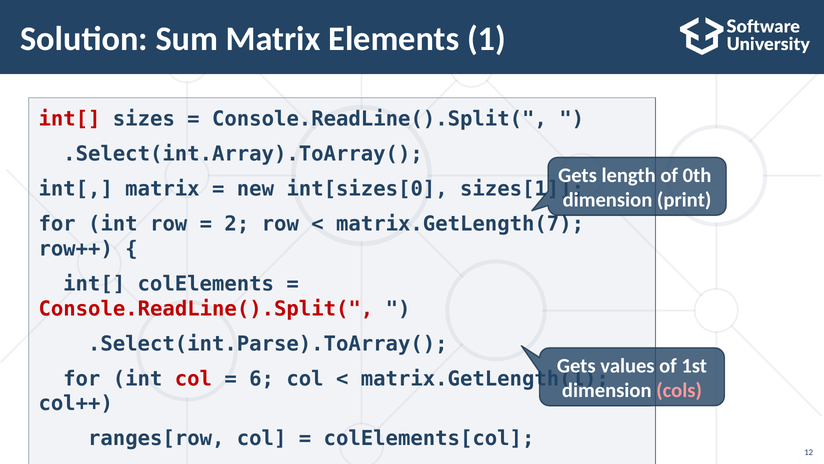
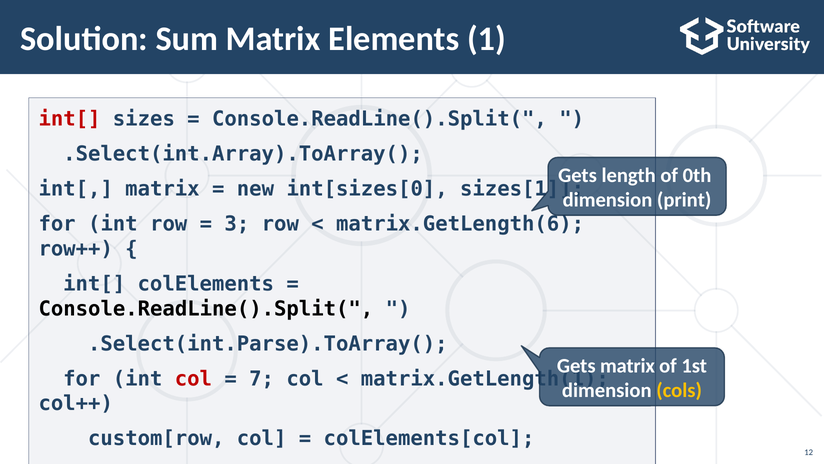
2: 2 -> 3 (237, 224)
matrix.GetLength(7: matrix.GetLength(7 -> matrix.GetLength(6 (460, 224)
Console.ReadLine().Split( colour: red -> black (206, 308)
values: values -> matrix (627, 365)
6: 6 -> 7 (262, 378)
cols colour: pink -> yellow (679, 390)
ranges[row: ranges[row -> custom[row (156, 438)
